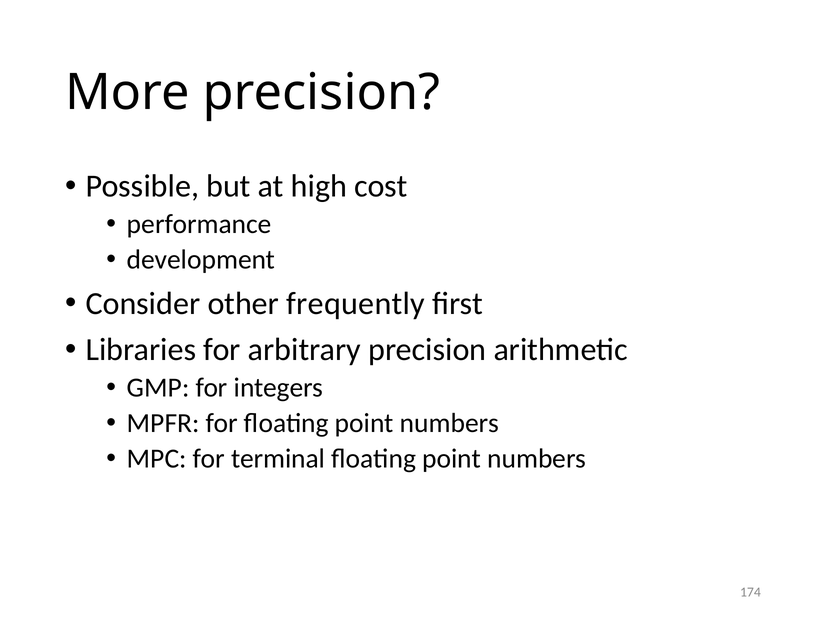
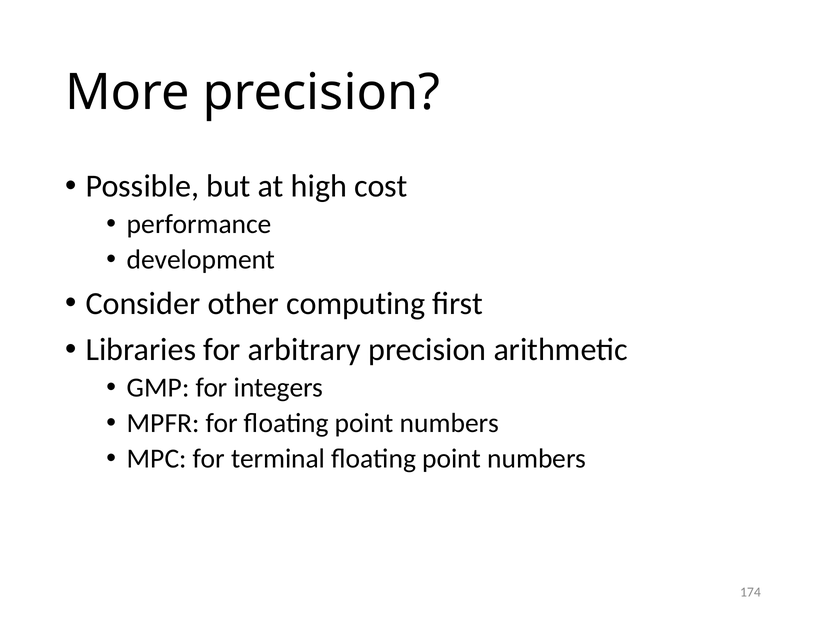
frequently: frequently -> computing (356, 303)
